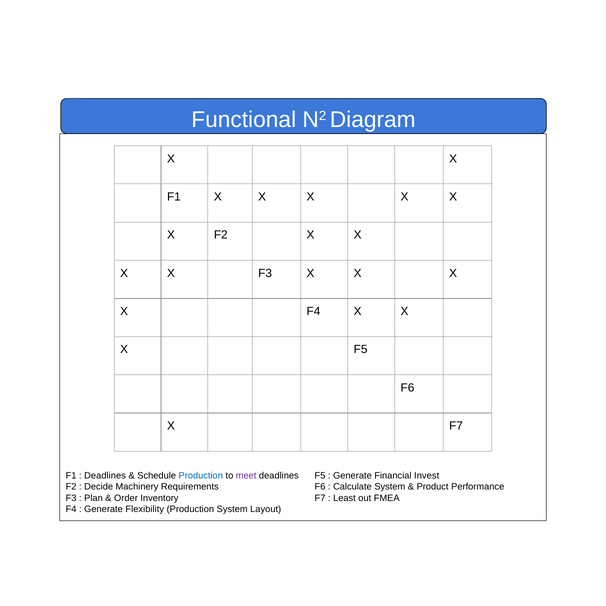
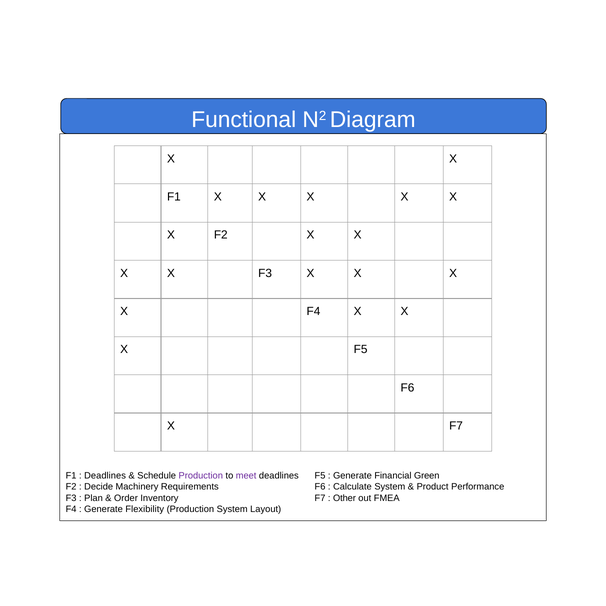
Production colour: blue -> purple (201, 476)
Invest: Invest -> Green (427, 476)
Least: Least -> Other (344, 498)
